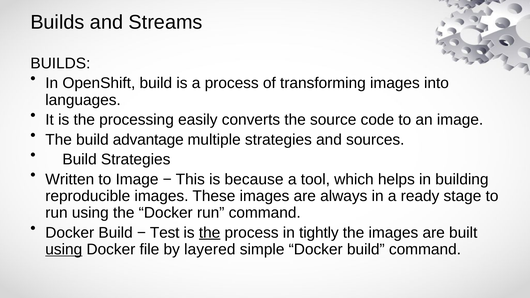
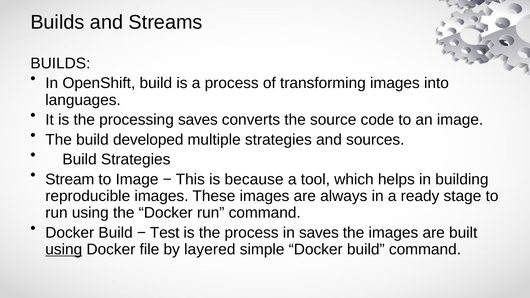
processing easily: easily -> saves (198, 120)
advantage: advantage -> developed (148, 140)
Written: Written -> Stream (70, 179)
the underline: present -> none (210, 233)
in tightly: tightly -> saves (319, 233)
